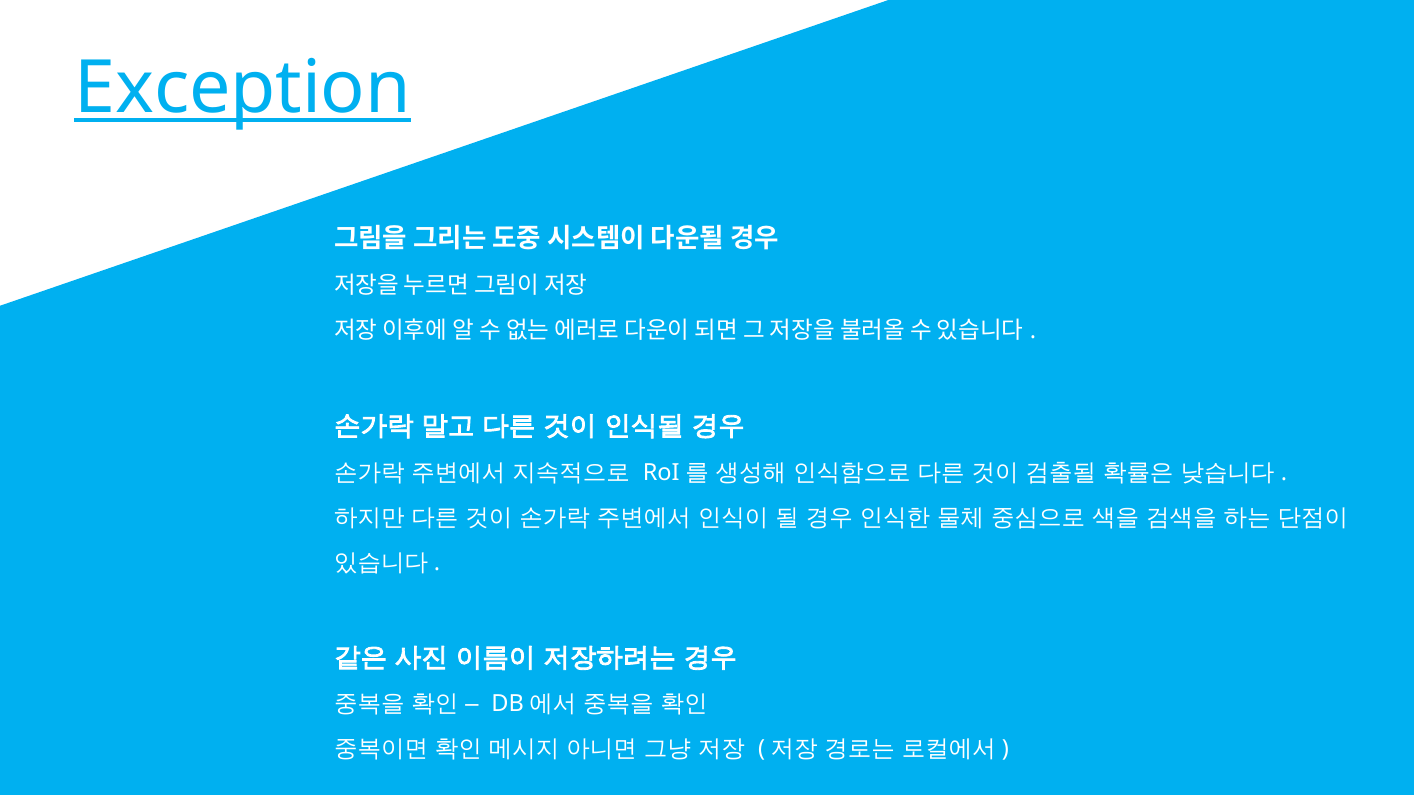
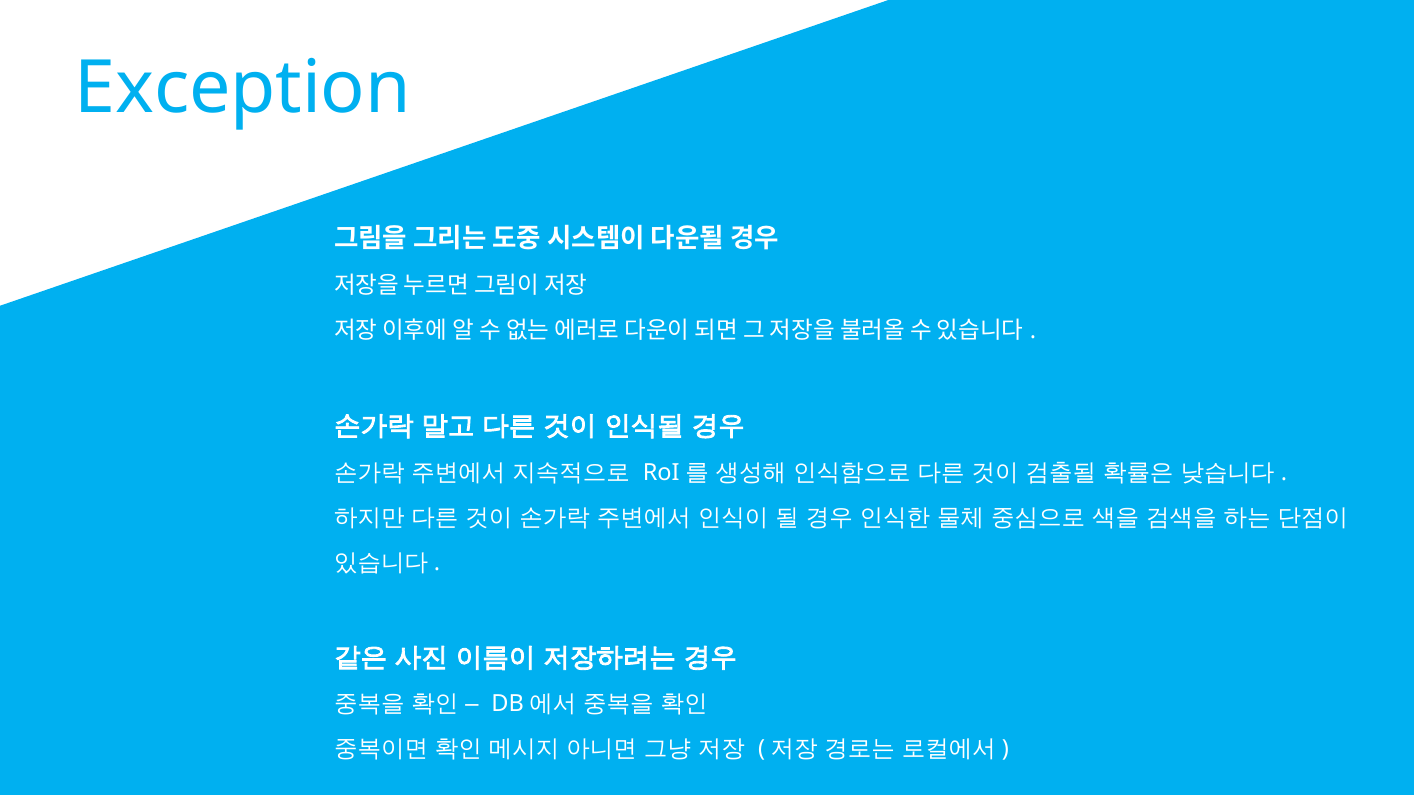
Exception underline: present -> none (243, 88)
